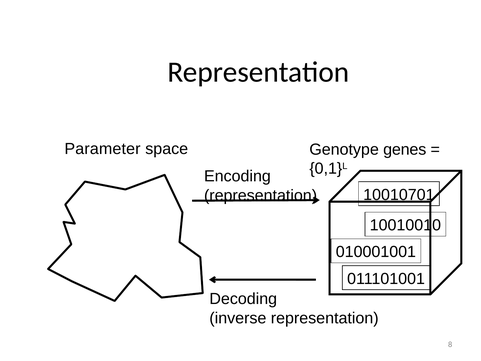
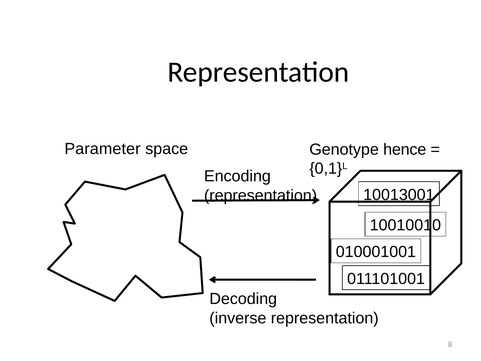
genes: genes -> hence (405, 149)
10010701: 10010701 -> 10013001 (399, 195)
